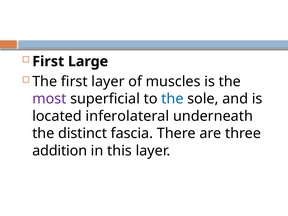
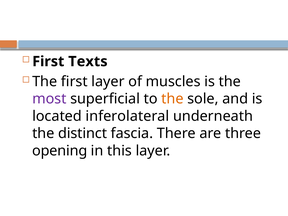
Large: Large -> Texts (88, 61)
the colour: blue -> orange (172, 99)
addition: addition -> opening (60, 151)
